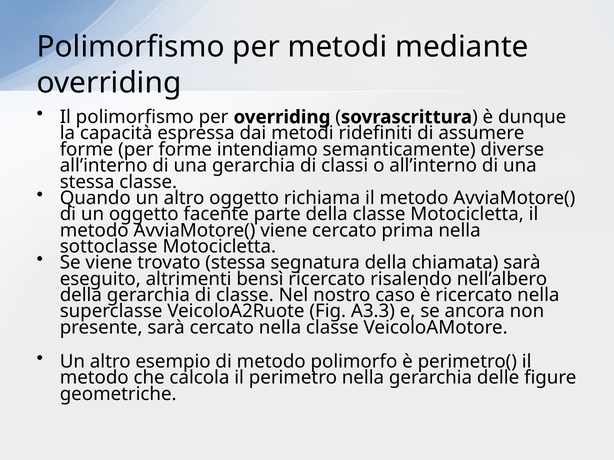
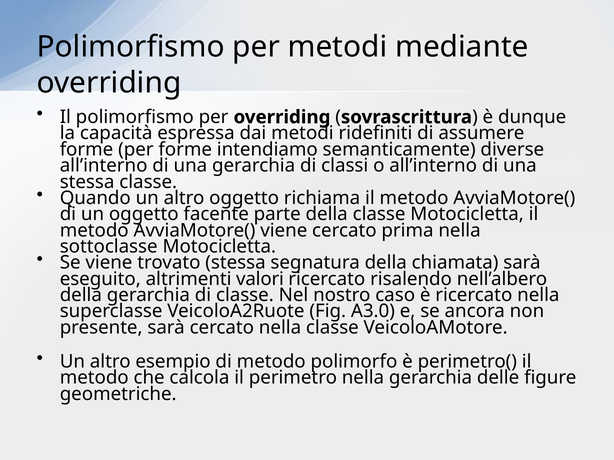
bensì: bensì -> valori (260, 279)
A3.3: A3.3 -> A3.0 (373, 312)
